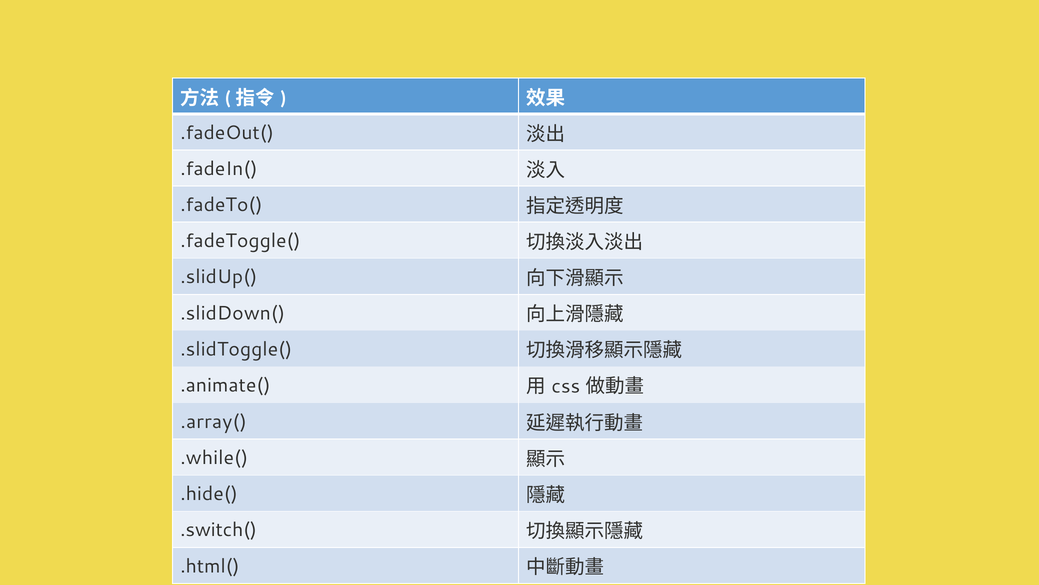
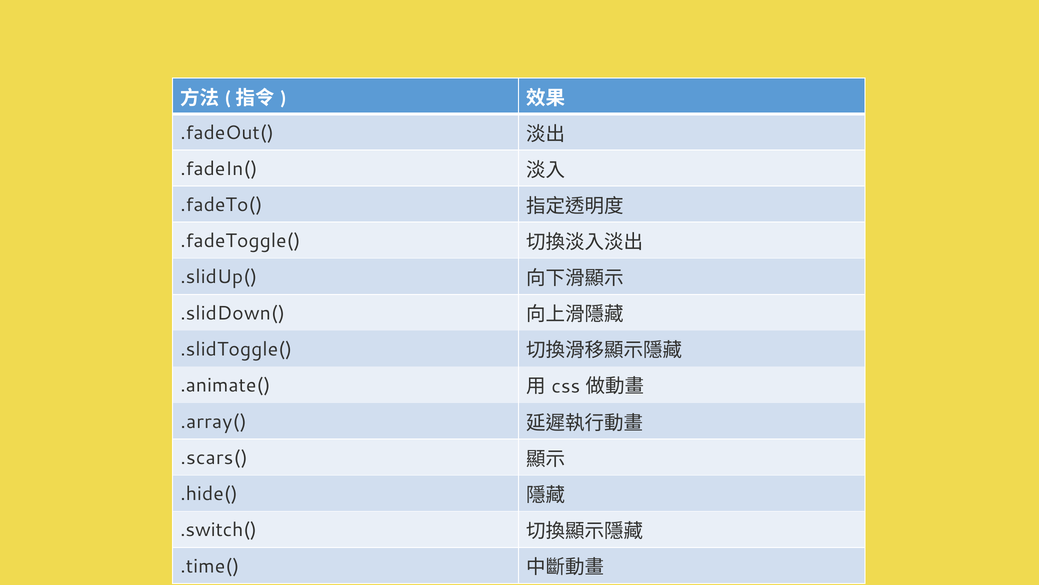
.while(: .while( -> .scars( (214, 457)
.html(: .html( -> .time( (210, 566)
